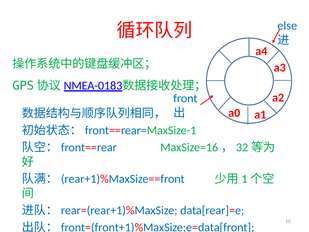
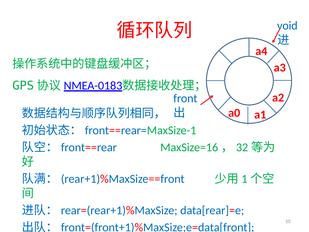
else: else -> void (287, 26)
